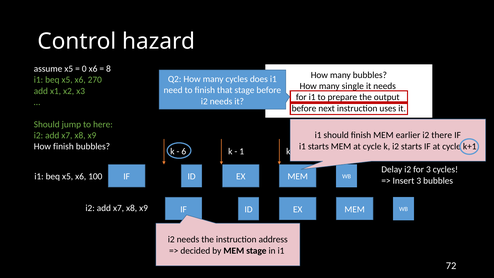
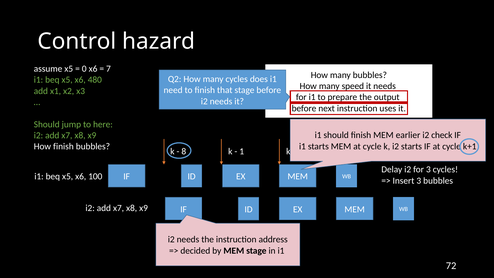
8: 8 -> 7 (108, 69)
270: 270 -> 480 (95, 80)
single: single -> speed (353, 86)
there: there -> check (442, 135)
6: 6 -> 8 (184, 151)
